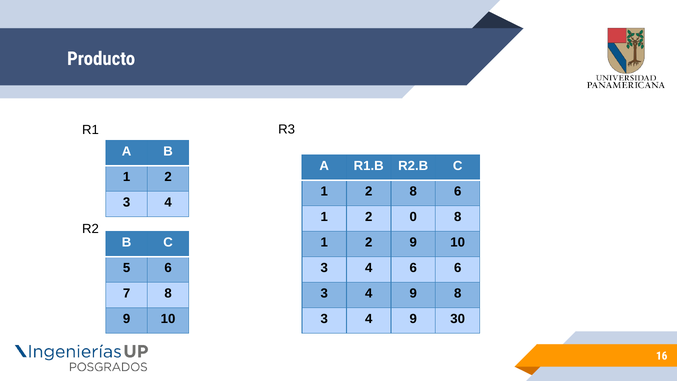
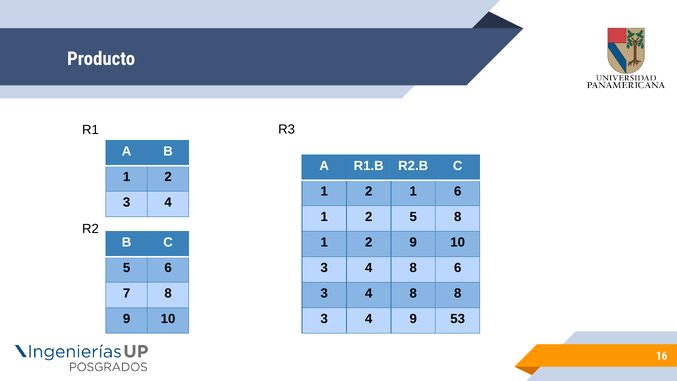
2 8: 8 -> 1 (413, 191)
2 0: 0 -> 5 (413, 217)
6: 6 -> 8 (413, 268)
9: 9 -> 8 (413, 293)
30: 30 -> 53 (458, 319)
